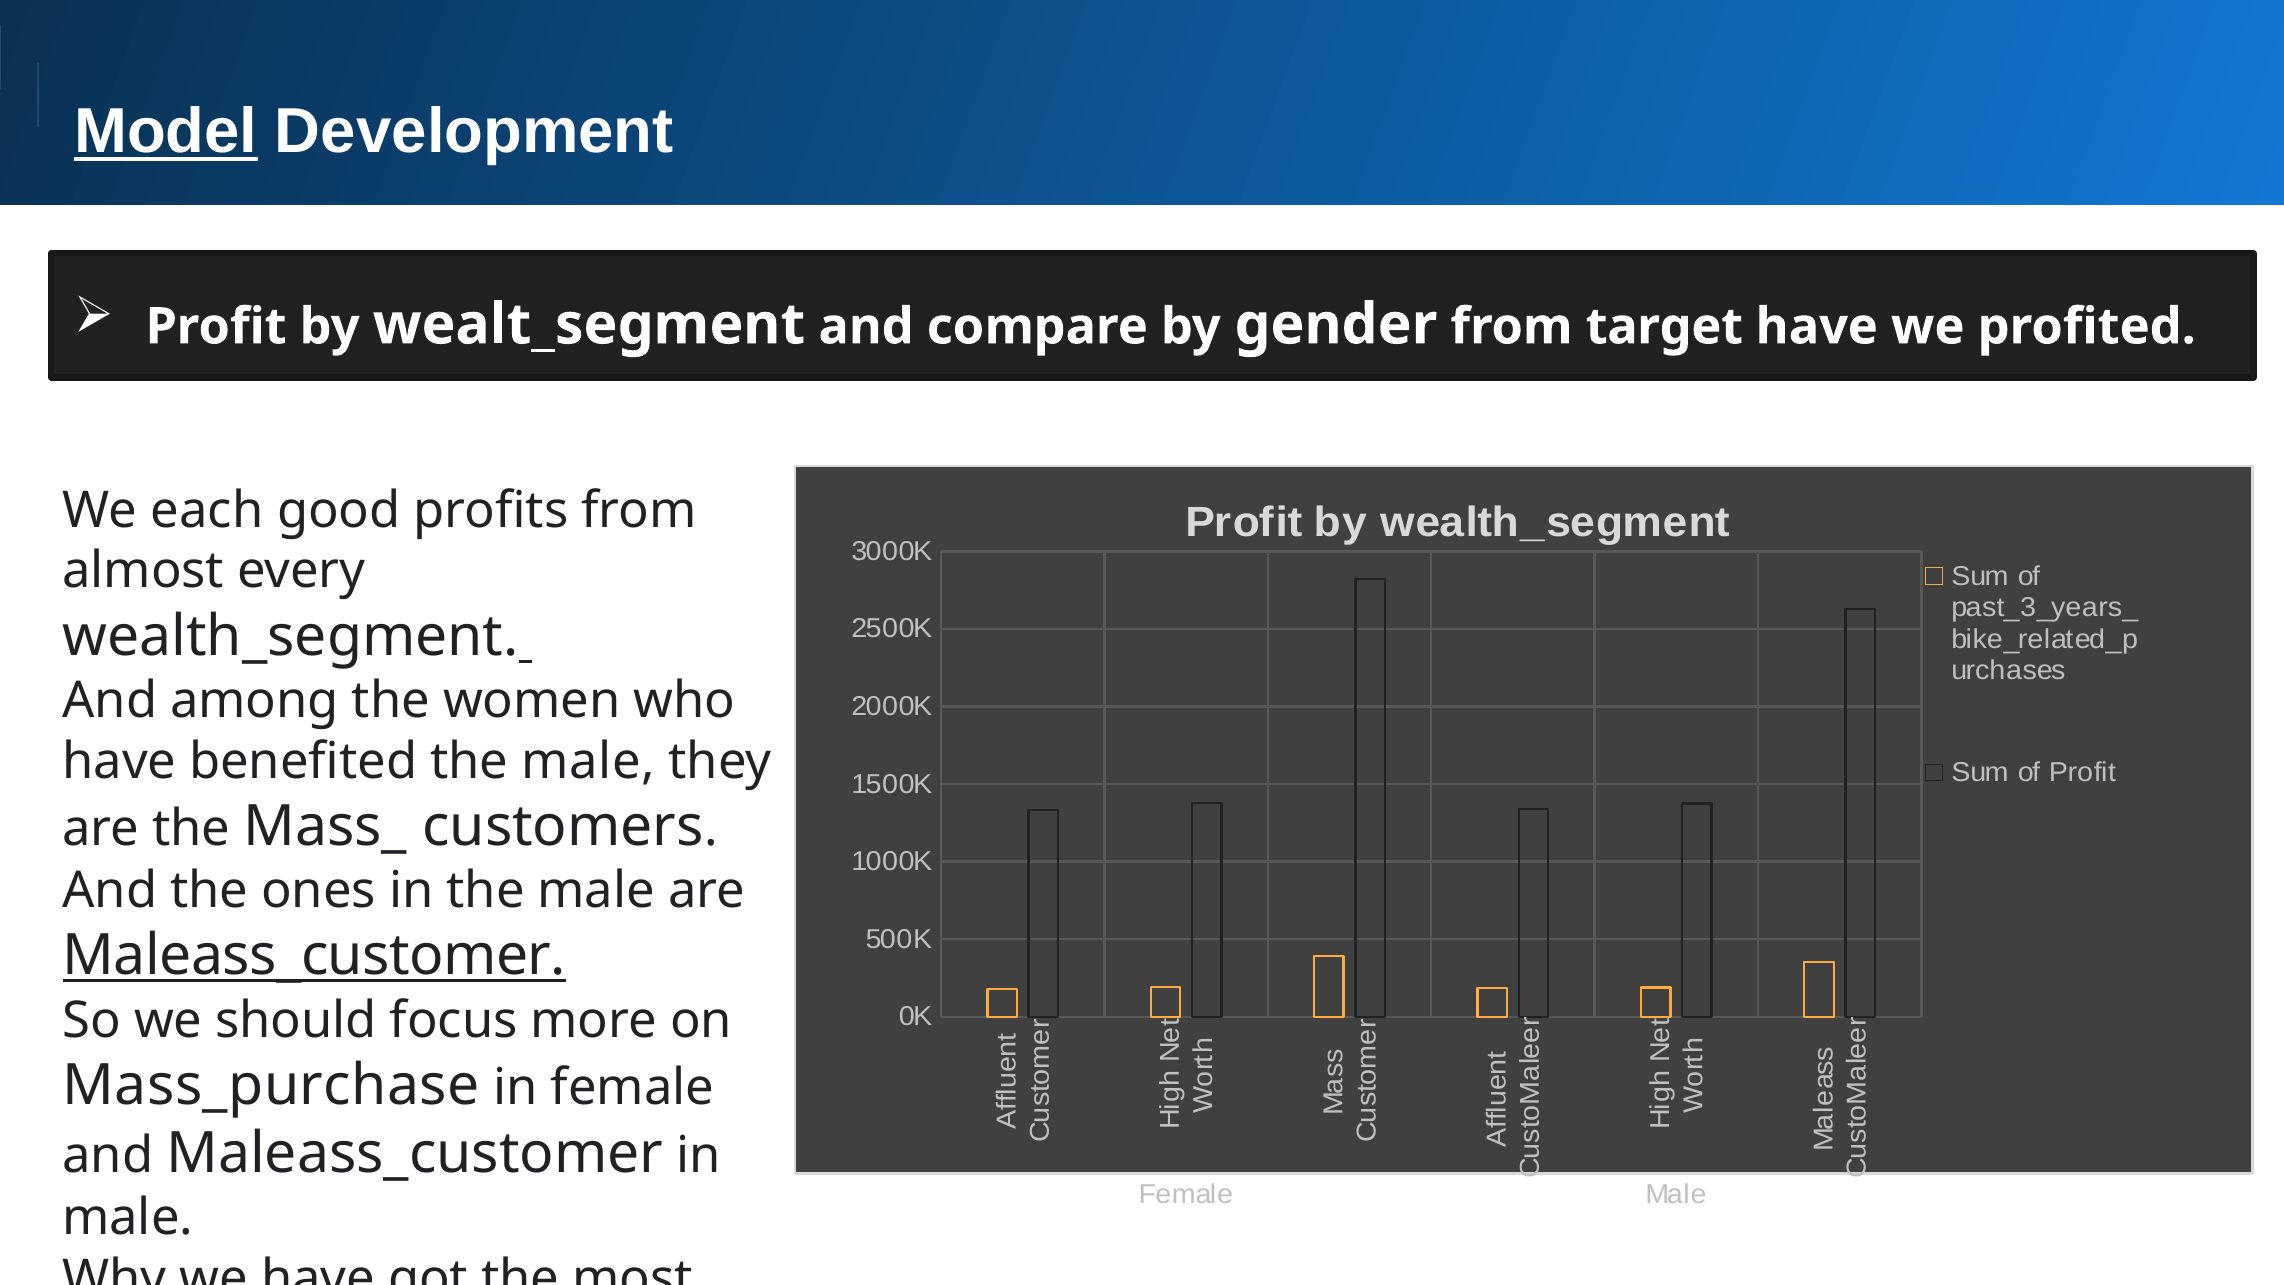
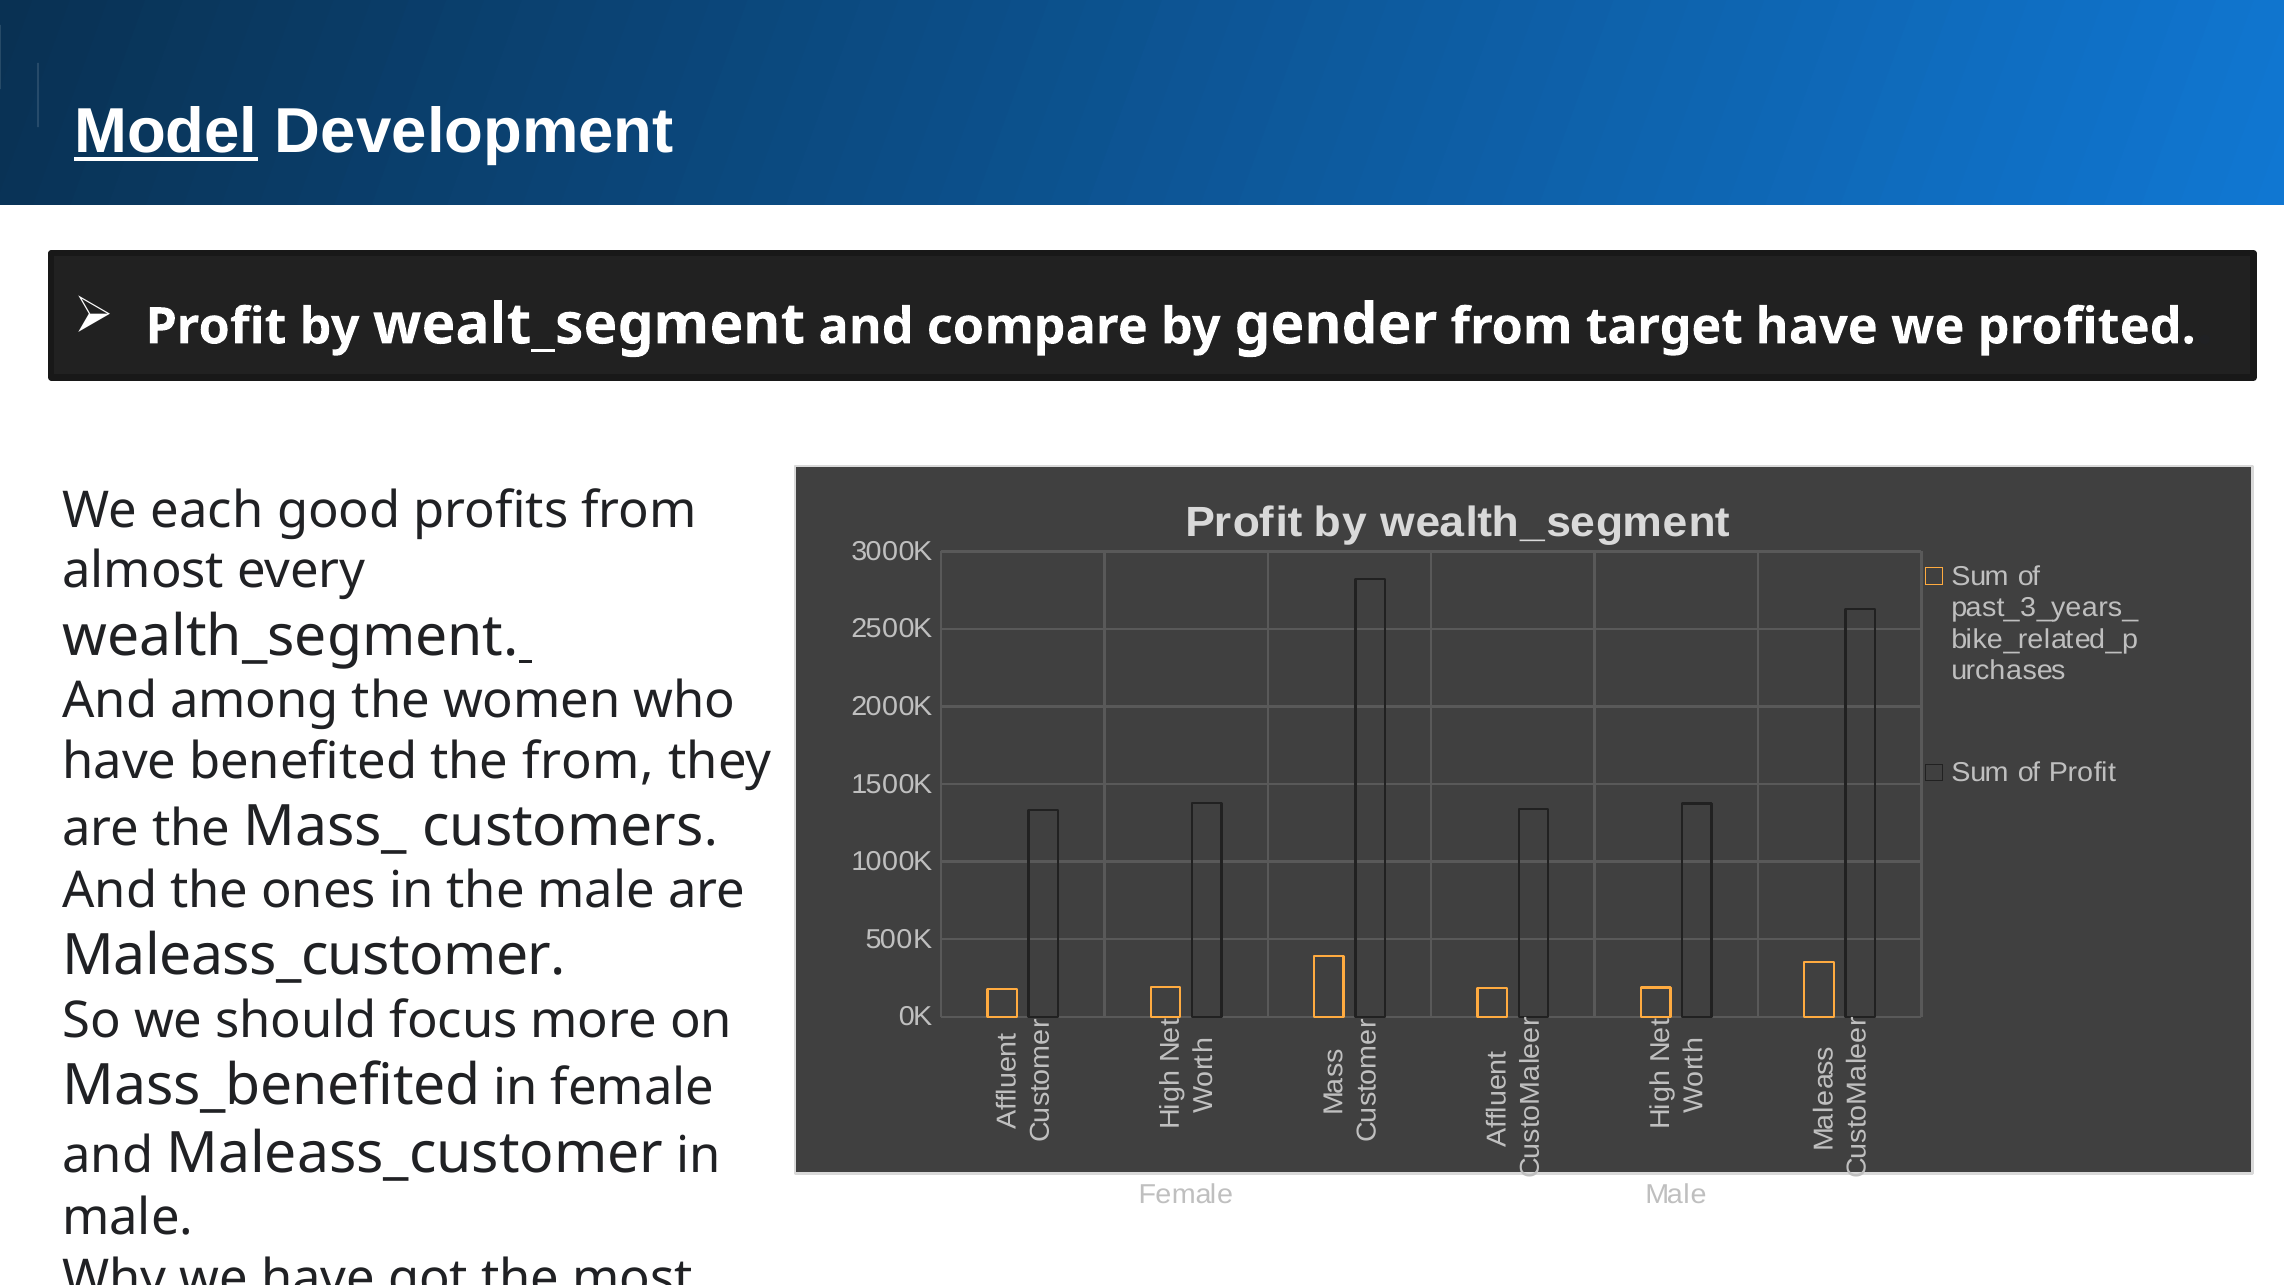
benefited the male: male -> from (588, 761)
Maleass_customer underline: present -> none (314, 956)
Mass_purchase: Mass_purchase -> Mass_benefited (272, 1085)
